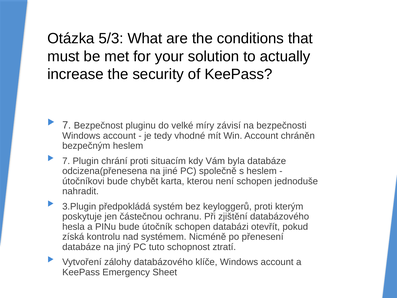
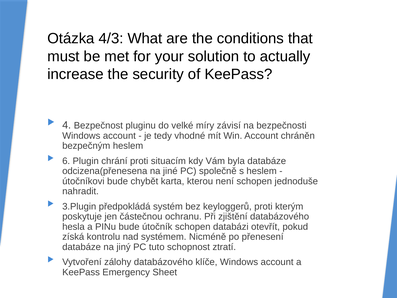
5/3: 5/3 -> 4/3 (111, 38)
7: 7 -> 4 (67, 125)
7: 7 -> 6 (66, 161)
